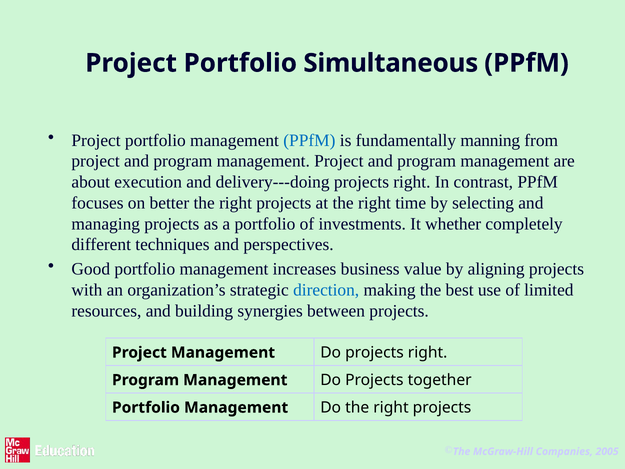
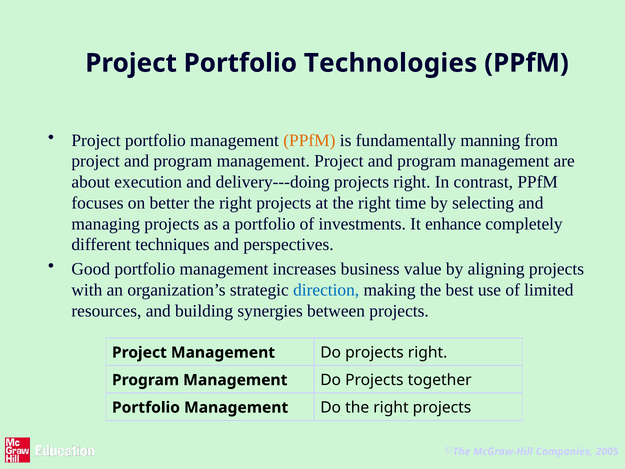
Simultaneous: Simultaneous -> Technologies (391, 63)
PPfM colour: blue -> orange (309, 140)
whether: whether -> enhance (453, 224)
